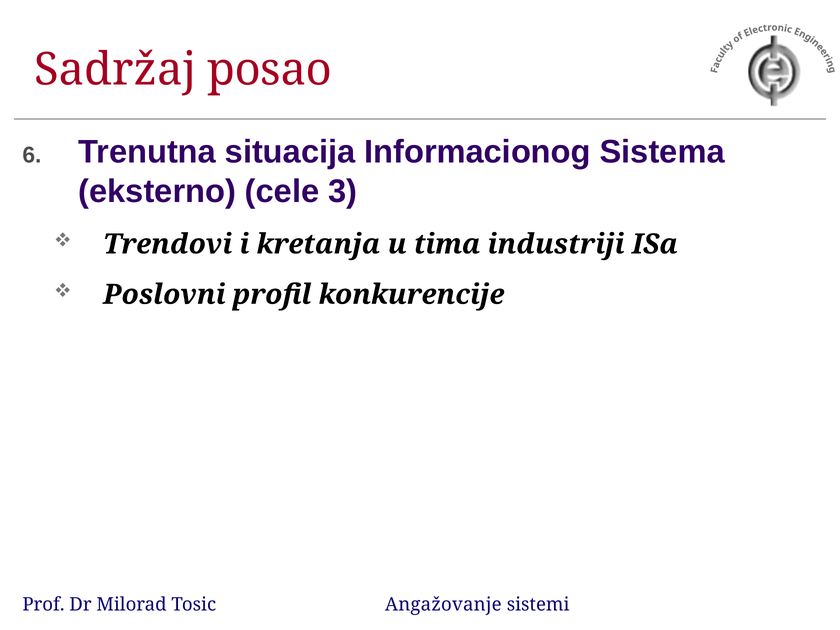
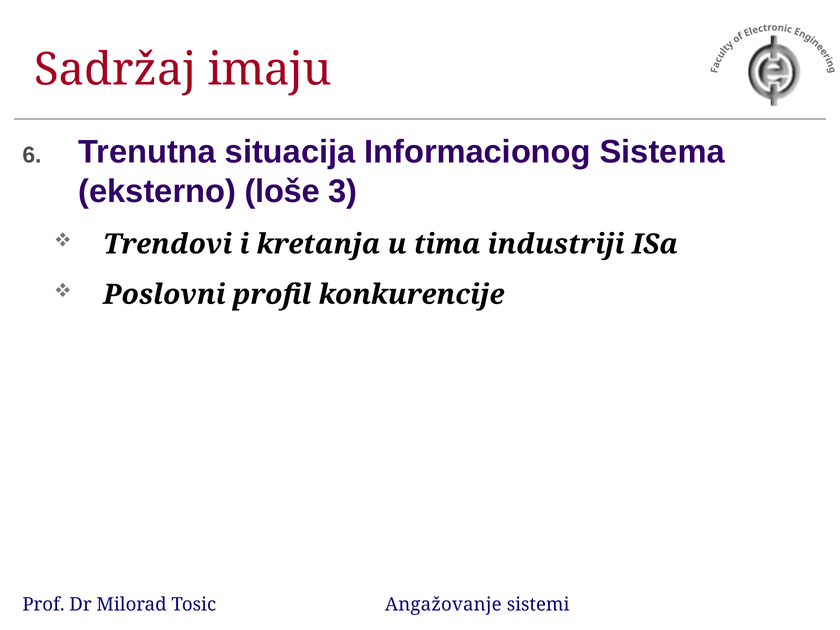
posao: posao -> imaju (270, 70)
cele: cele -> loše (282, 191)
